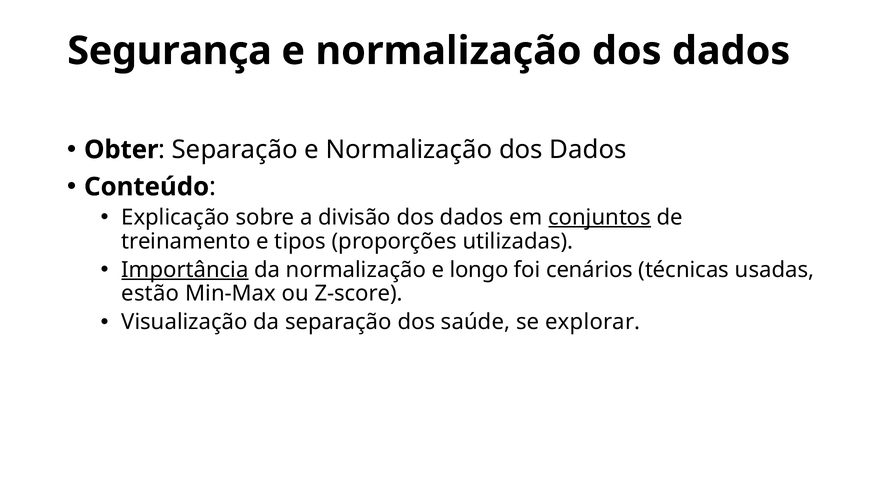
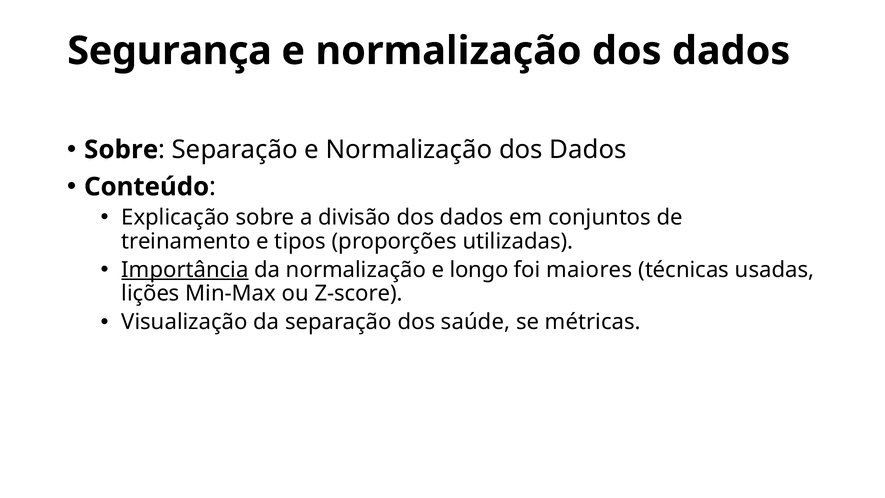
Obter: Obter -> Sobre (121, 150)
conjuntos underline: present -> none (600, 217)
cenários: cenários -> maiores (589, 270)
estão: estão -> lições (150, 293)
explorar: explorar -> métricas (593, 322)
